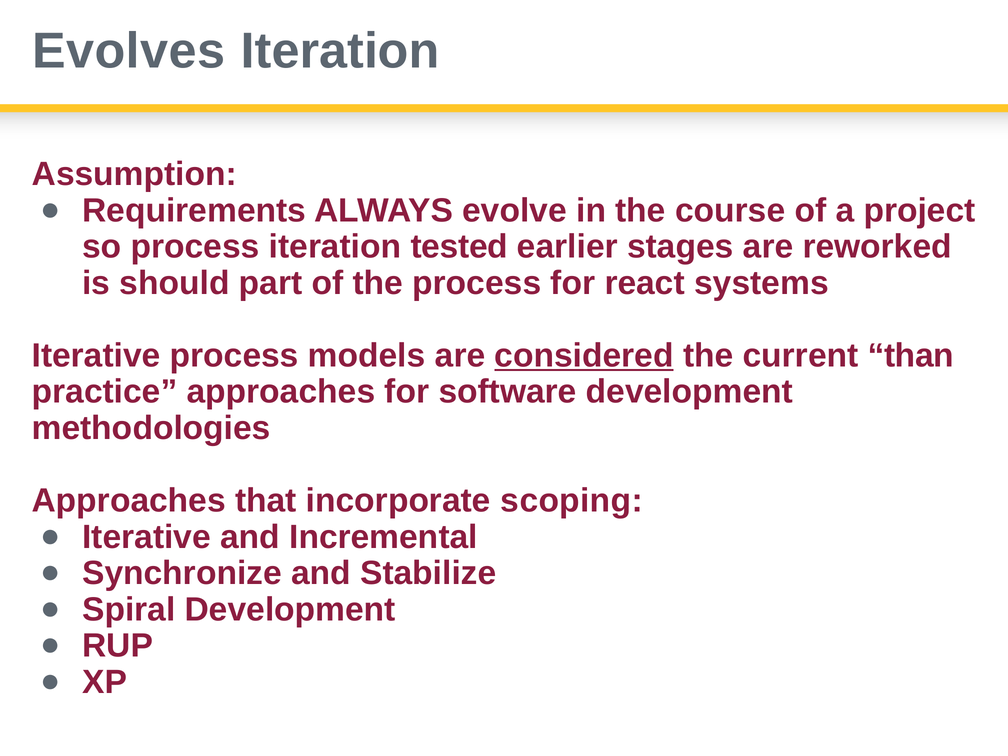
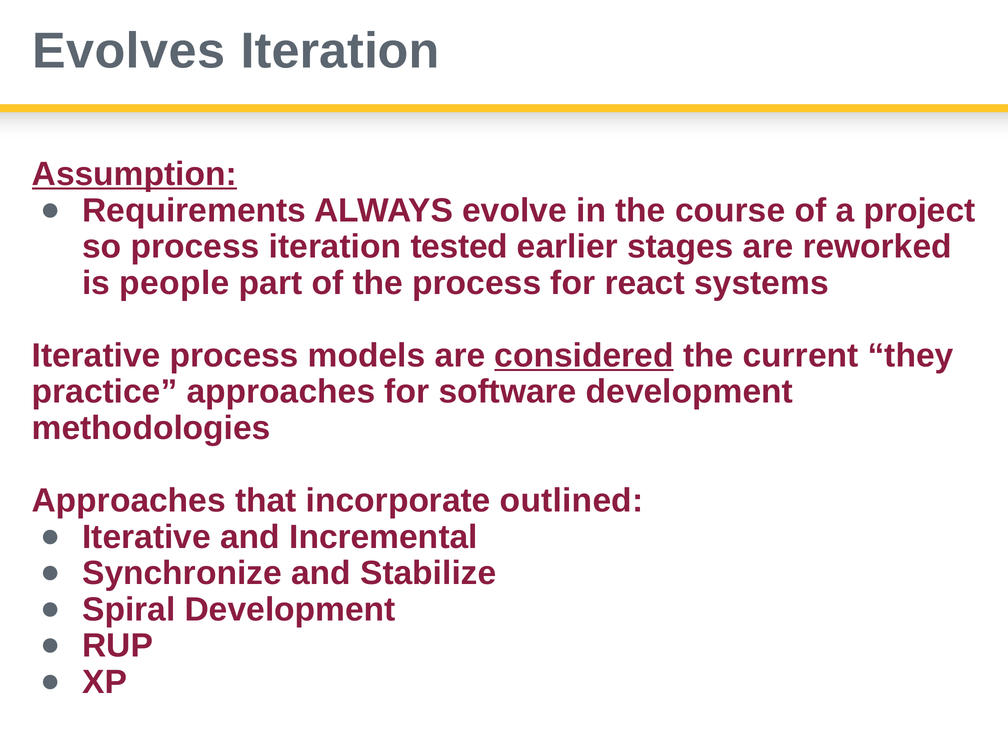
Assumption underline: none -> present (134, 174)
should: should -> people (174, 283)
than: than -> they (911, 356)
scoping: scoping -> outlined (572, 501)
